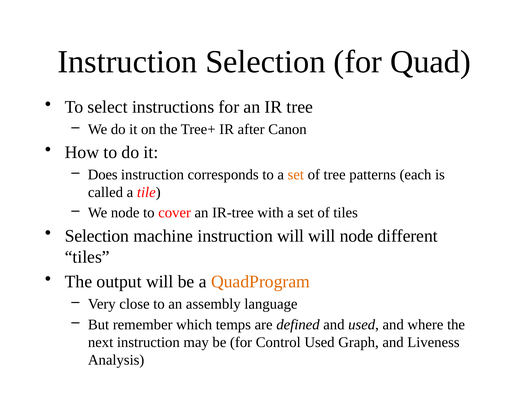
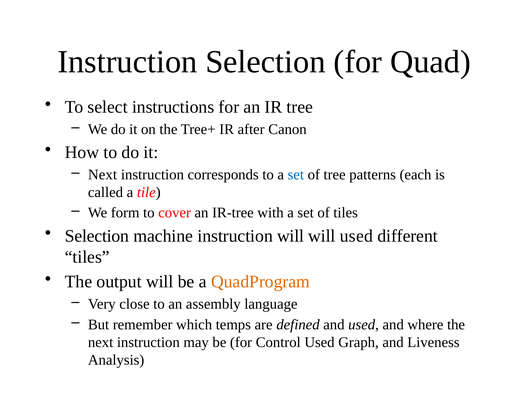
Does: Does -> Next (103, 174)
set colour: orange -> blue (296, 174)
We node: node -> form (125, 213)
will node: node -> used (356, 236)
